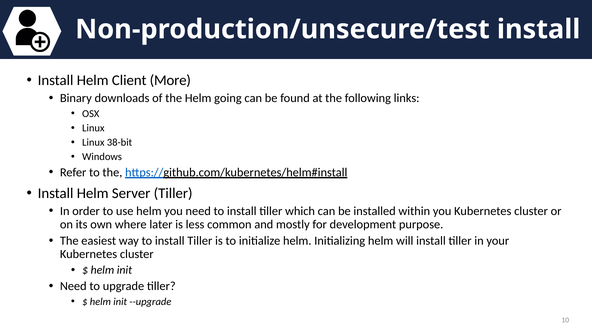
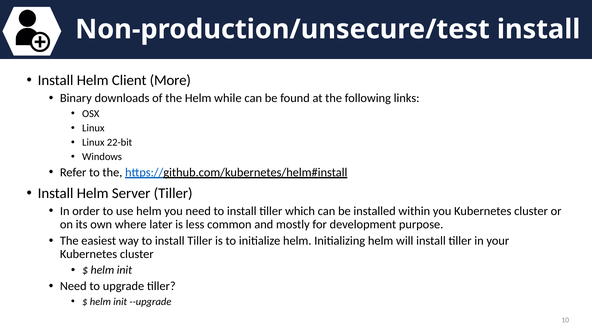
going: going -> while (228, 98)
38-bit: 38-bit -> 22-bit (120, 142)
